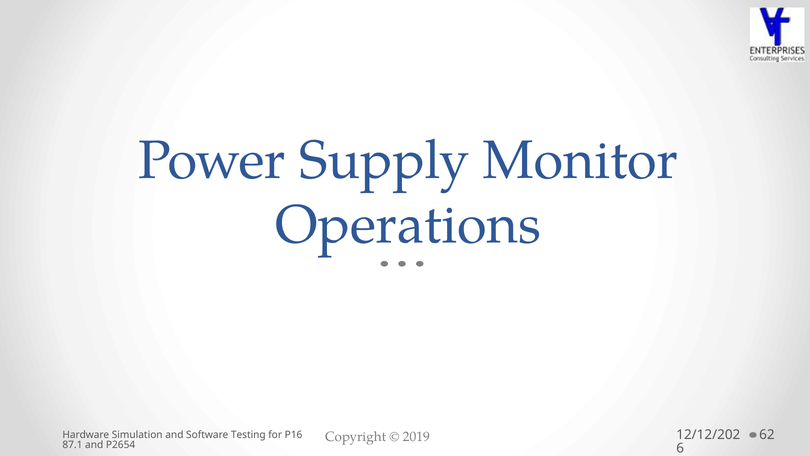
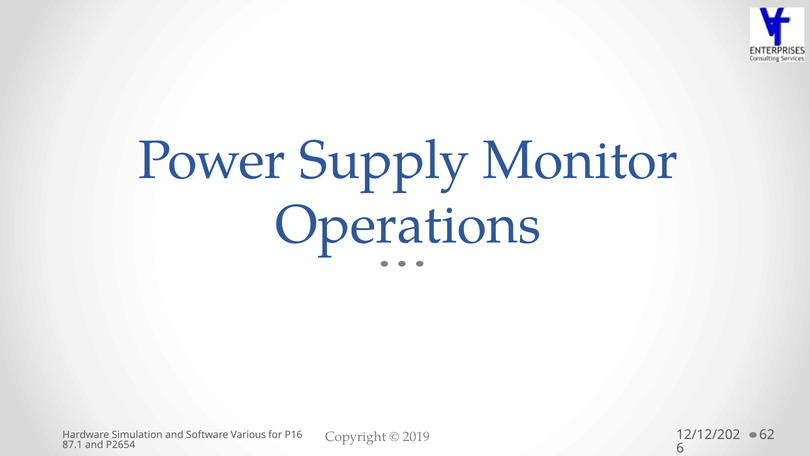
Testing: Testing -> Various (248, 434)
